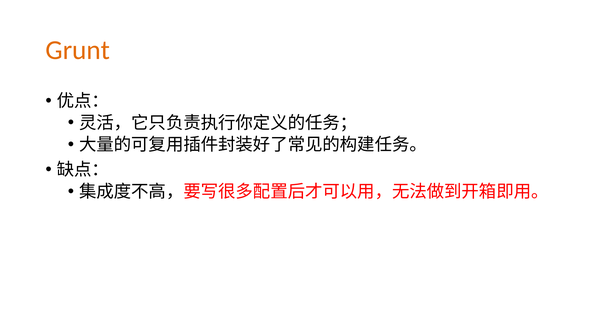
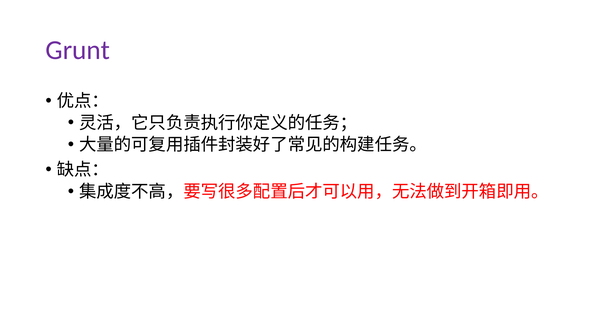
Grunt colour: orange -> purple (78, 50)
